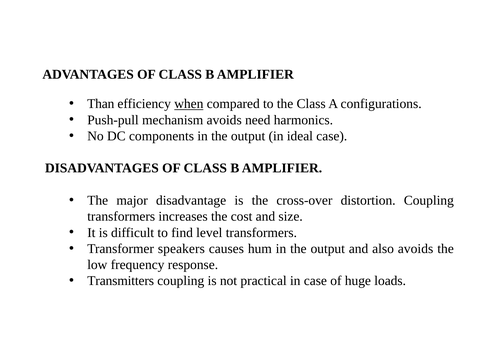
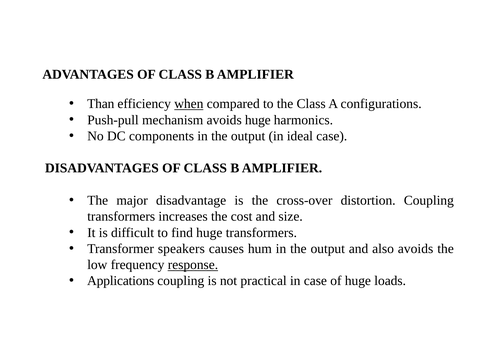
avoids need: need -> huge (258, 120)
find level: level -> huge (209, 233)
response underline: none -> present (193, 265)
Transmitters: Transmitters -> Applications (121, 281)
